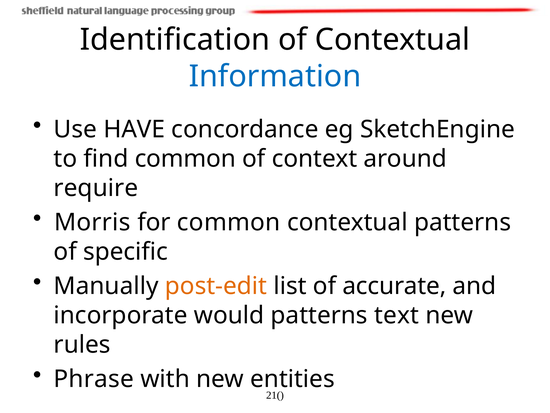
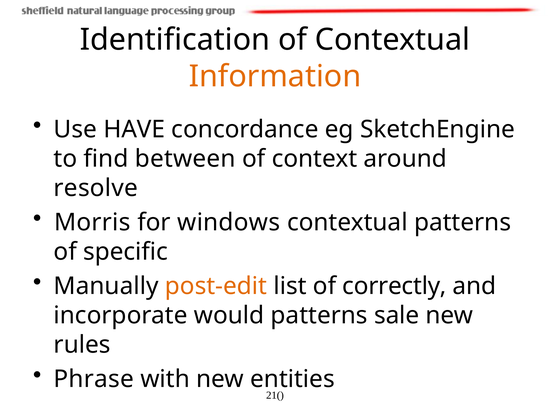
Information colour: blue -> orange (275, 76)
find common: common -> between (185, 158)
require: require -> resolve (96, 188)
for common: common -> windows (229, 222)
accurate: accurate -> correctly (394, 286)
text: text -> sale (397, 315)
